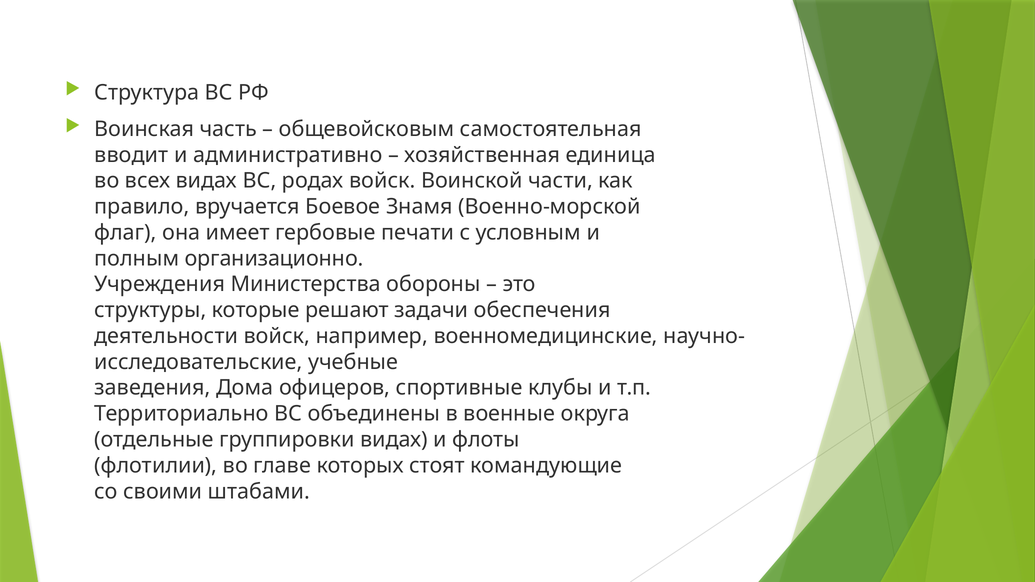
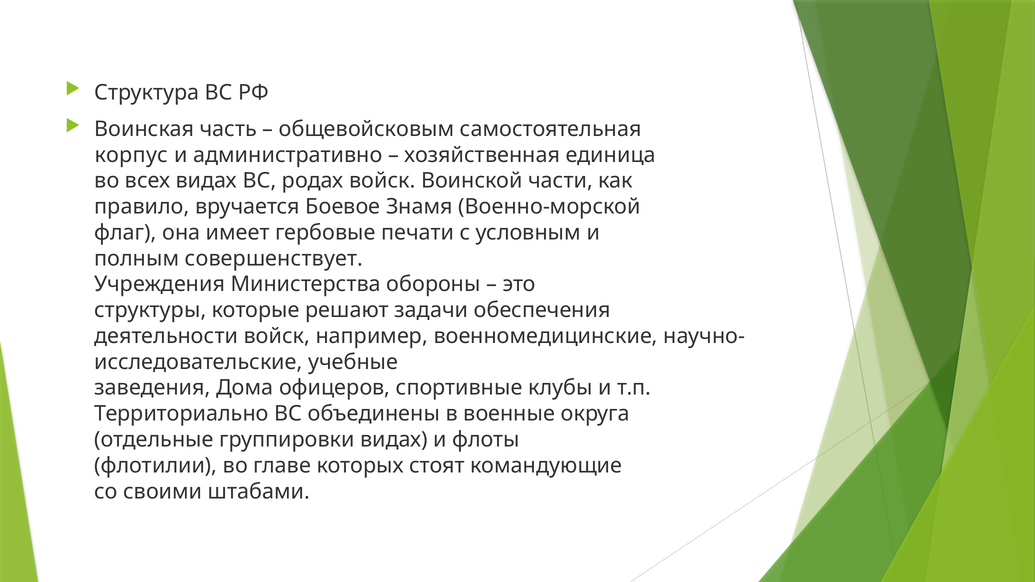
вводит: вводит -> корпус (131, 155)
организационно: организационно -> совершенствует (274, 259)
